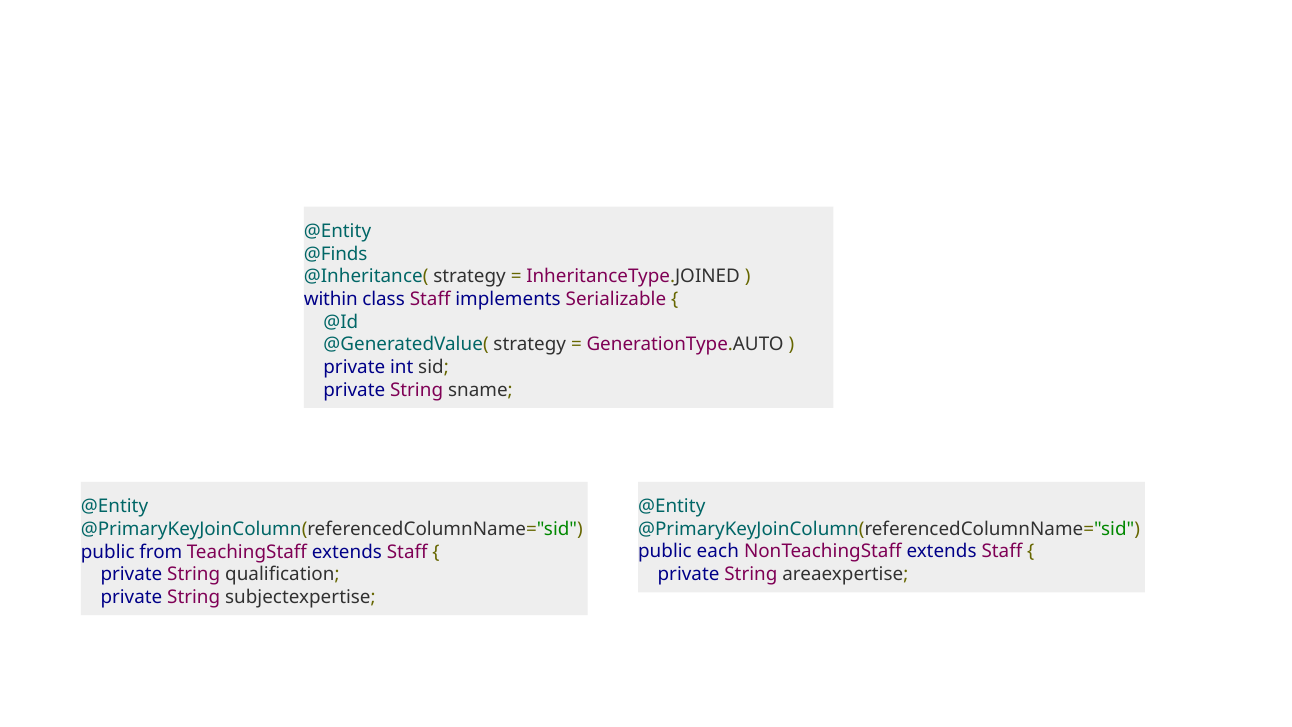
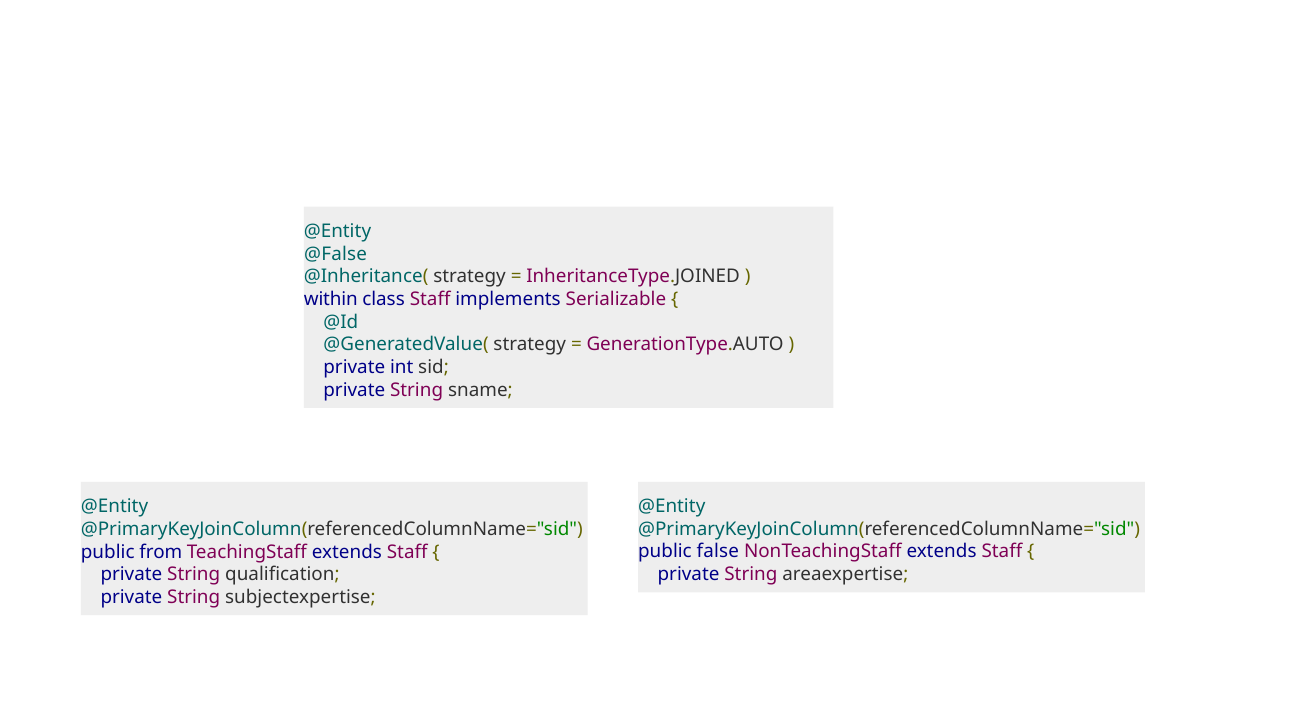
@Finds: @Finds -> @False (336, 254)
each: each -> false (718, 552)
